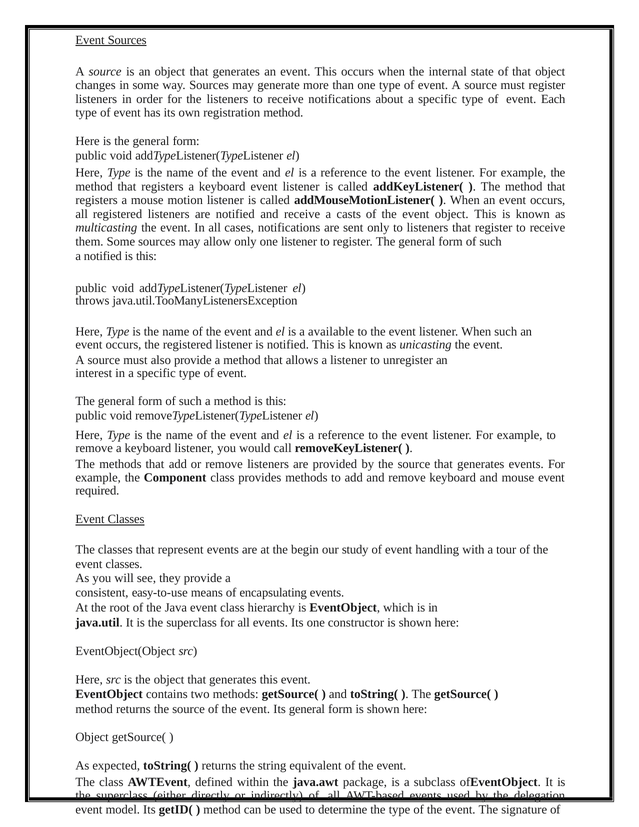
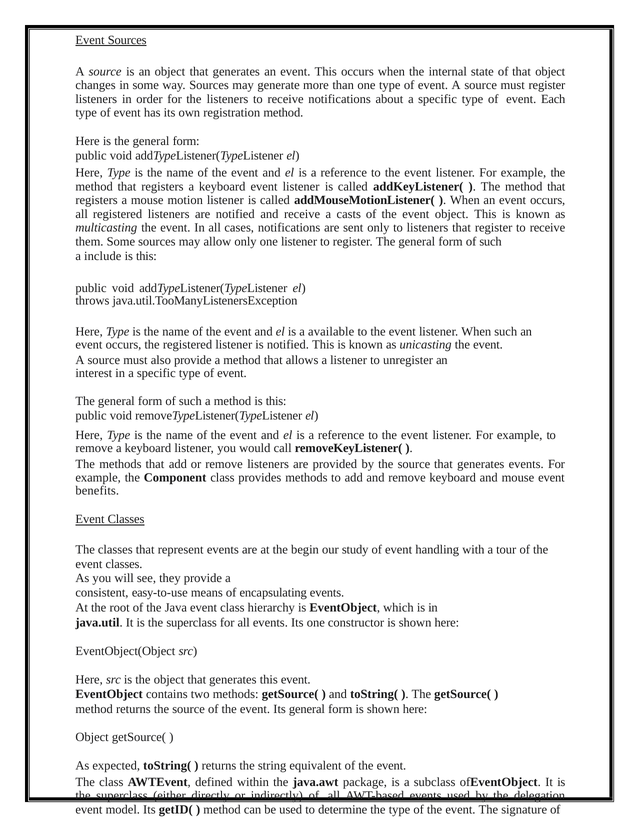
a notified: notified -> include (103, 256)
required: required -> benefits (97, 491)
